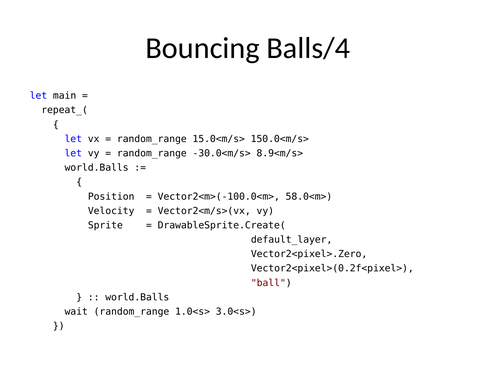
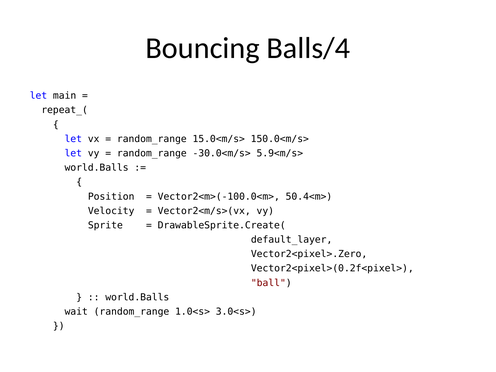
8.9<m/s>: 8.9<m/s> -> 5.9<m/s> (280, 153)
58.0<m>: 58.0<m> -> 50.4<m> (309, 196)
